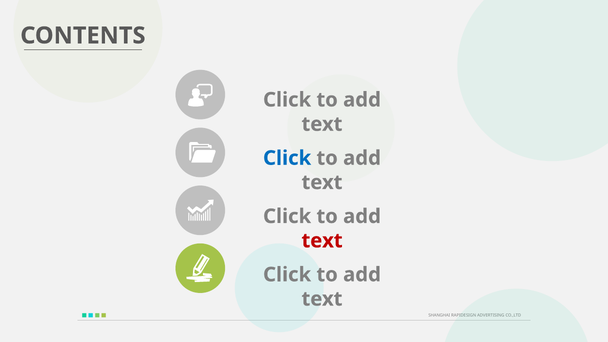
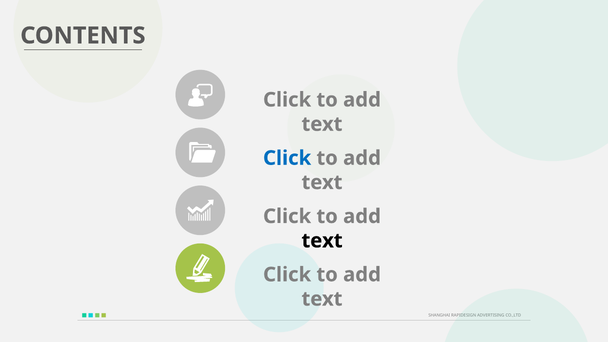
text colour: red -> black (322, 241)
